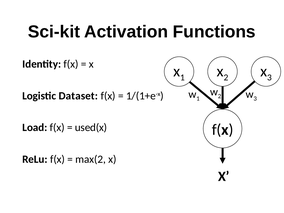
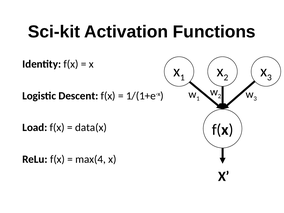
Dataset: Dataset -> Descent (78, 96)
used(x: used(x -> data(x (91, 128)
max(2: max(2 -> max(4 (91, 159)
